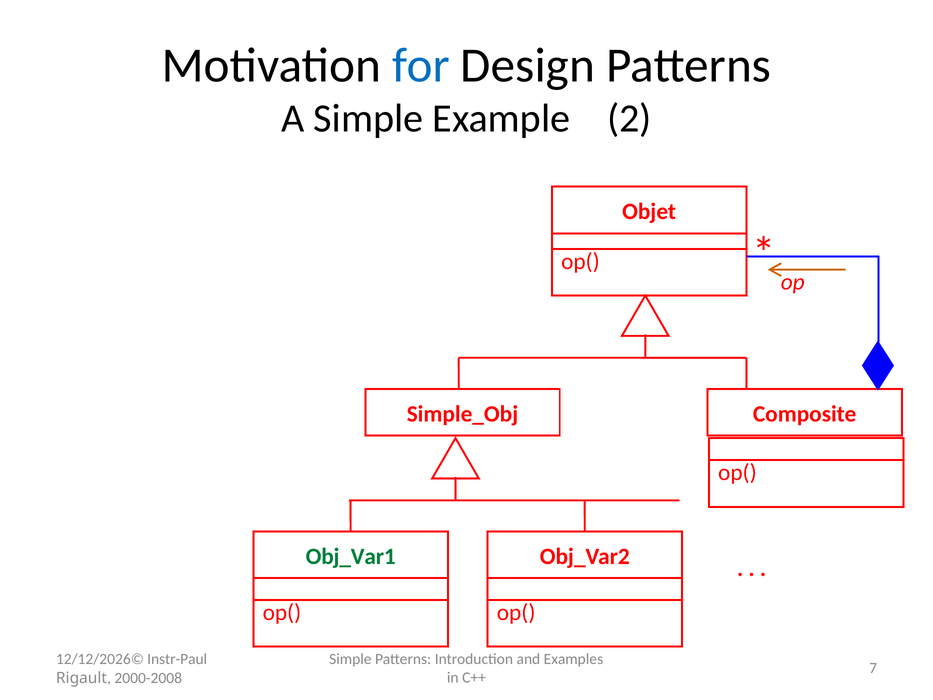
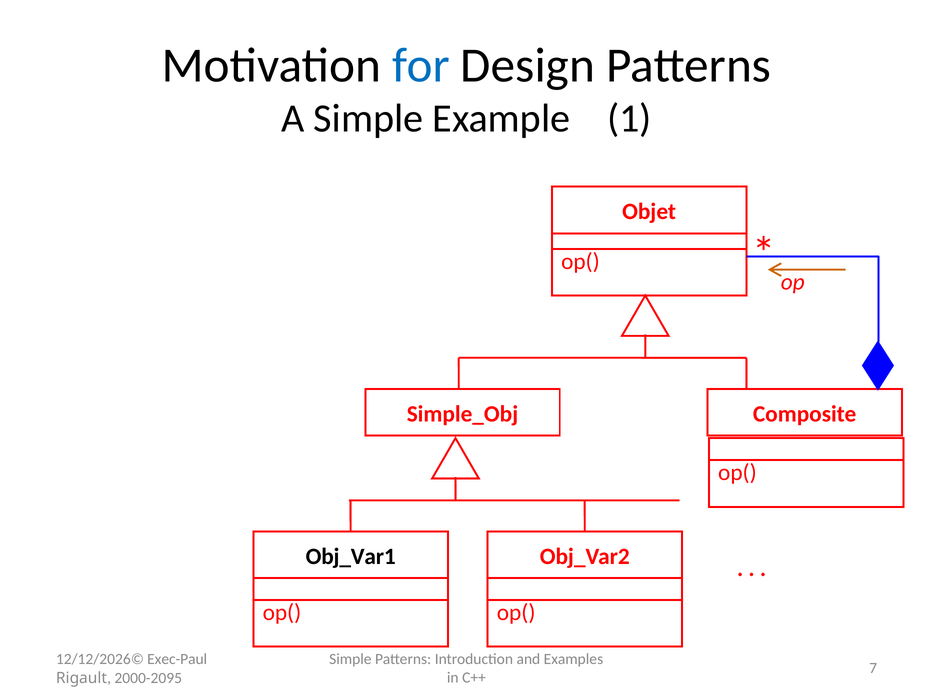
2: 2 -> 1 (629, 119)
Obj_Var1 colour: green -> black (351, 556)
Instr-Paul: Instr-Paul -> Exec-Paul (177, 659)
2000-2008: 2000-2008 -> 2000-2095 (148, 678)
